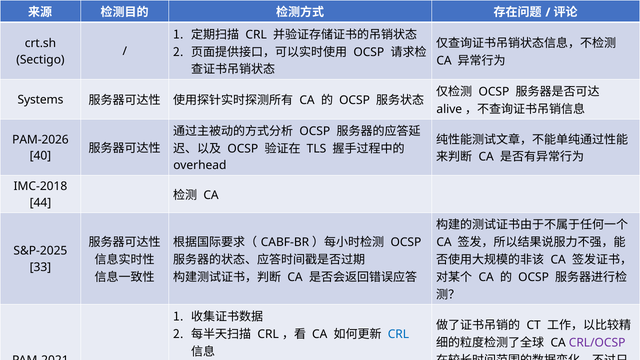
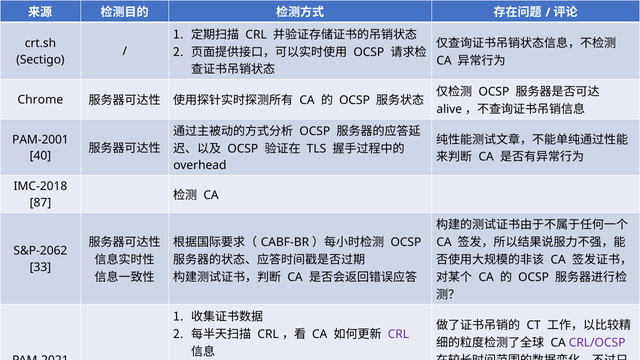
Systems: Systems -> Chrome (40, 100)
PAM-2026: PAM-2026 -> PAM-2001 (40, 140)
44: 44 -> 87 (40, 203)
S&P-2025: S&P-2025 -> S&P-2062 (40, 251)
CRL colour: blue -> purple (398, 334)
